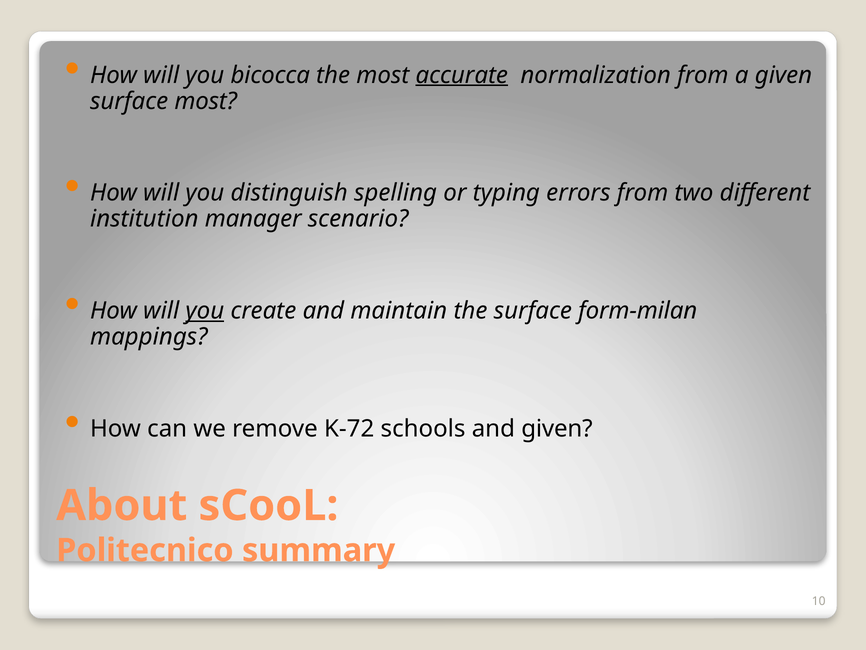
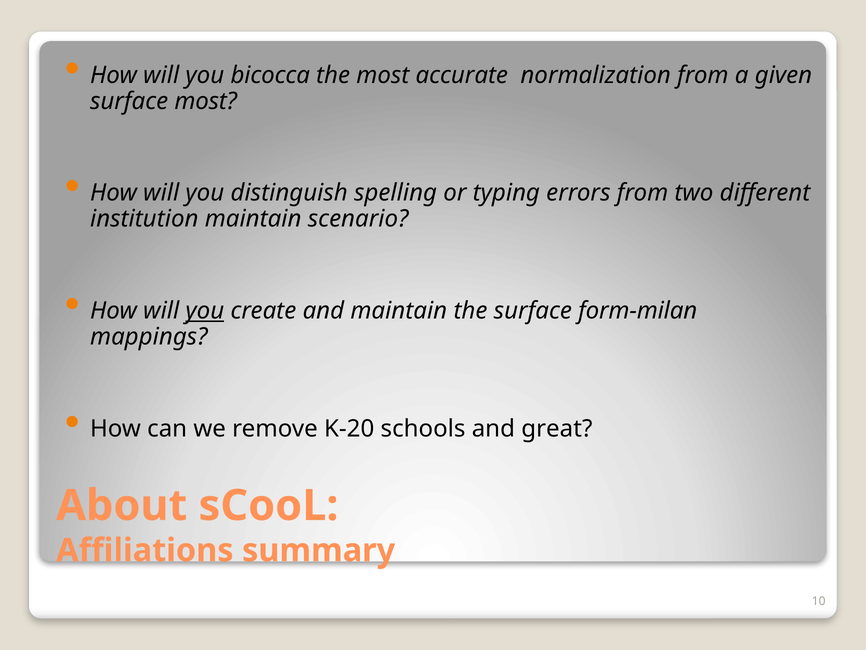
accurate underline: present -> none (462, 75)
institution manager: manager -> maintain (253, 219)
K-72: K-72 -> K-20 (349, 428)
and given: given -> great (557, 428)
Politecnico: Politecnico -> Affiliations (145, 550)
